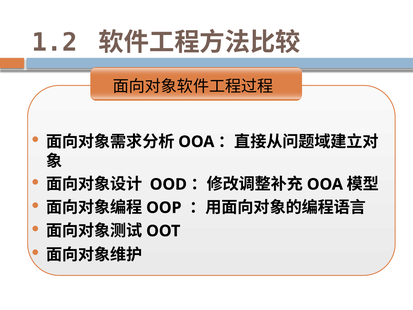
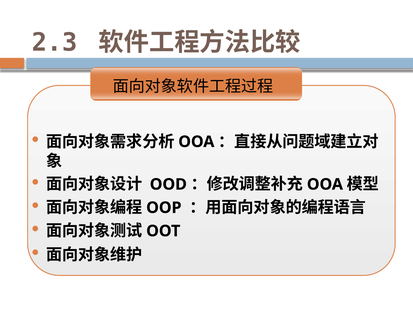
1.2: 1.2 -> 2.3 (55, 42)
